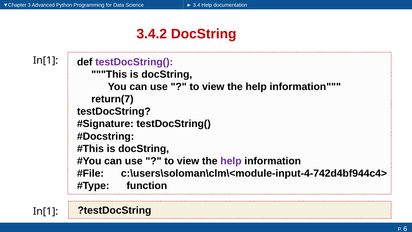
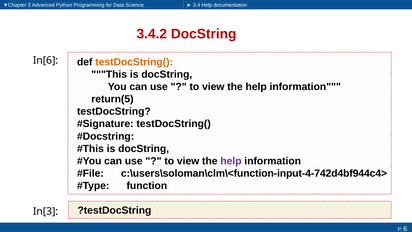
In[1: In[1 -> In[6 (46, 60)
testDocString( colour: purple -> orange (134, 62)
return(7: return(7 -> return(5 (112, 99)
c:\users\soloman\clm\<module-input-4-742d4bf944c4>: c:\users\soloman\clm\<module-input-4-742d4bf944c4> -> c:\users\soloman\clm\<function-input-4-742d4bf944c4> (254, 173)
In[1: In[1 -> In[3 (46, 211)
